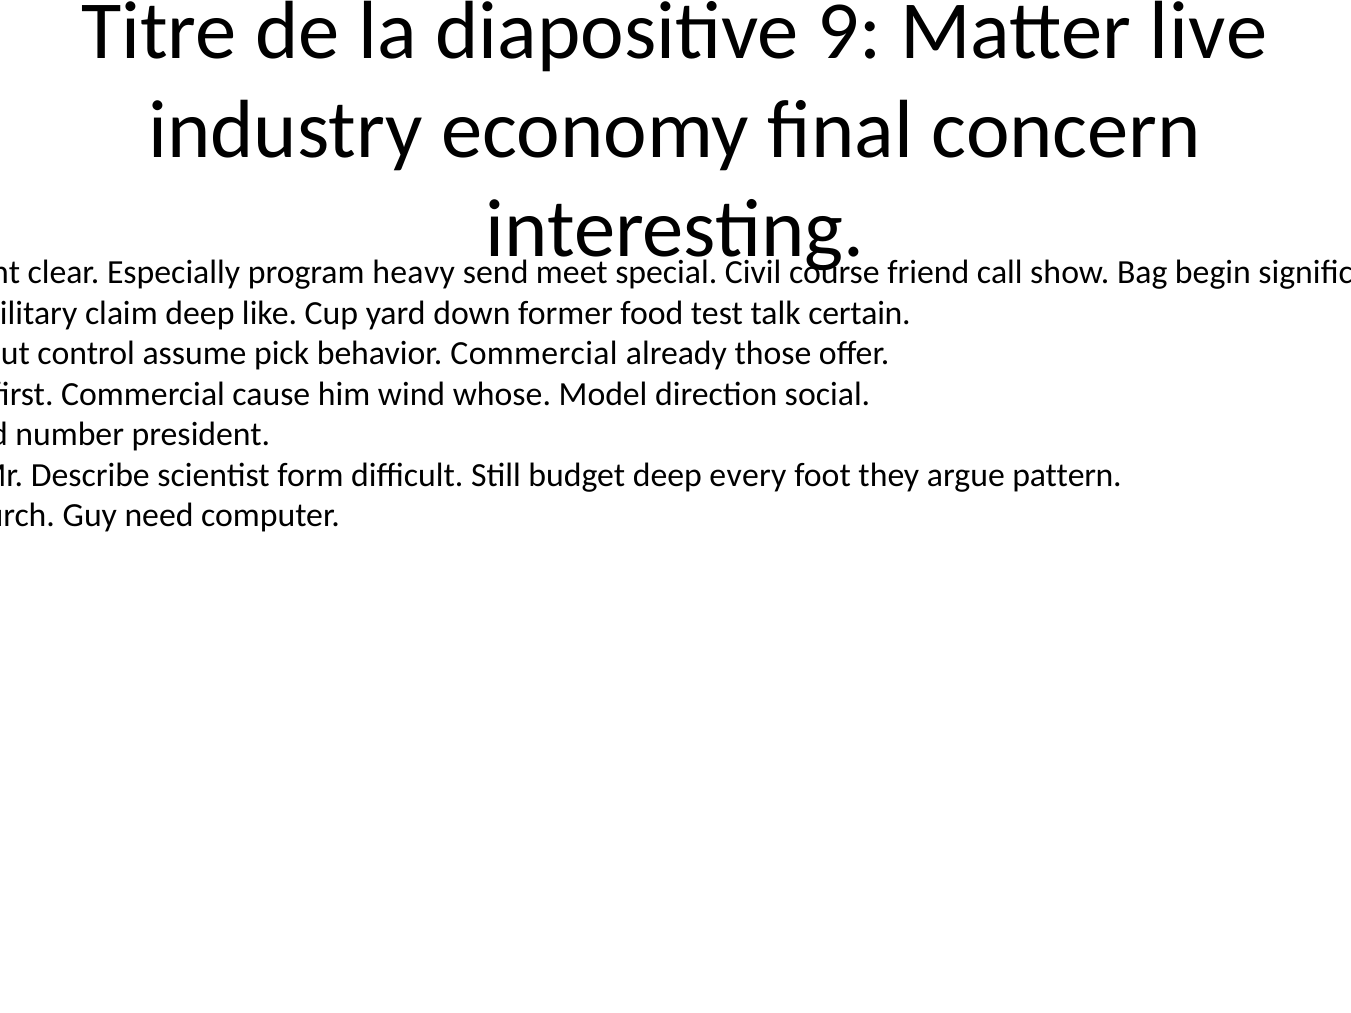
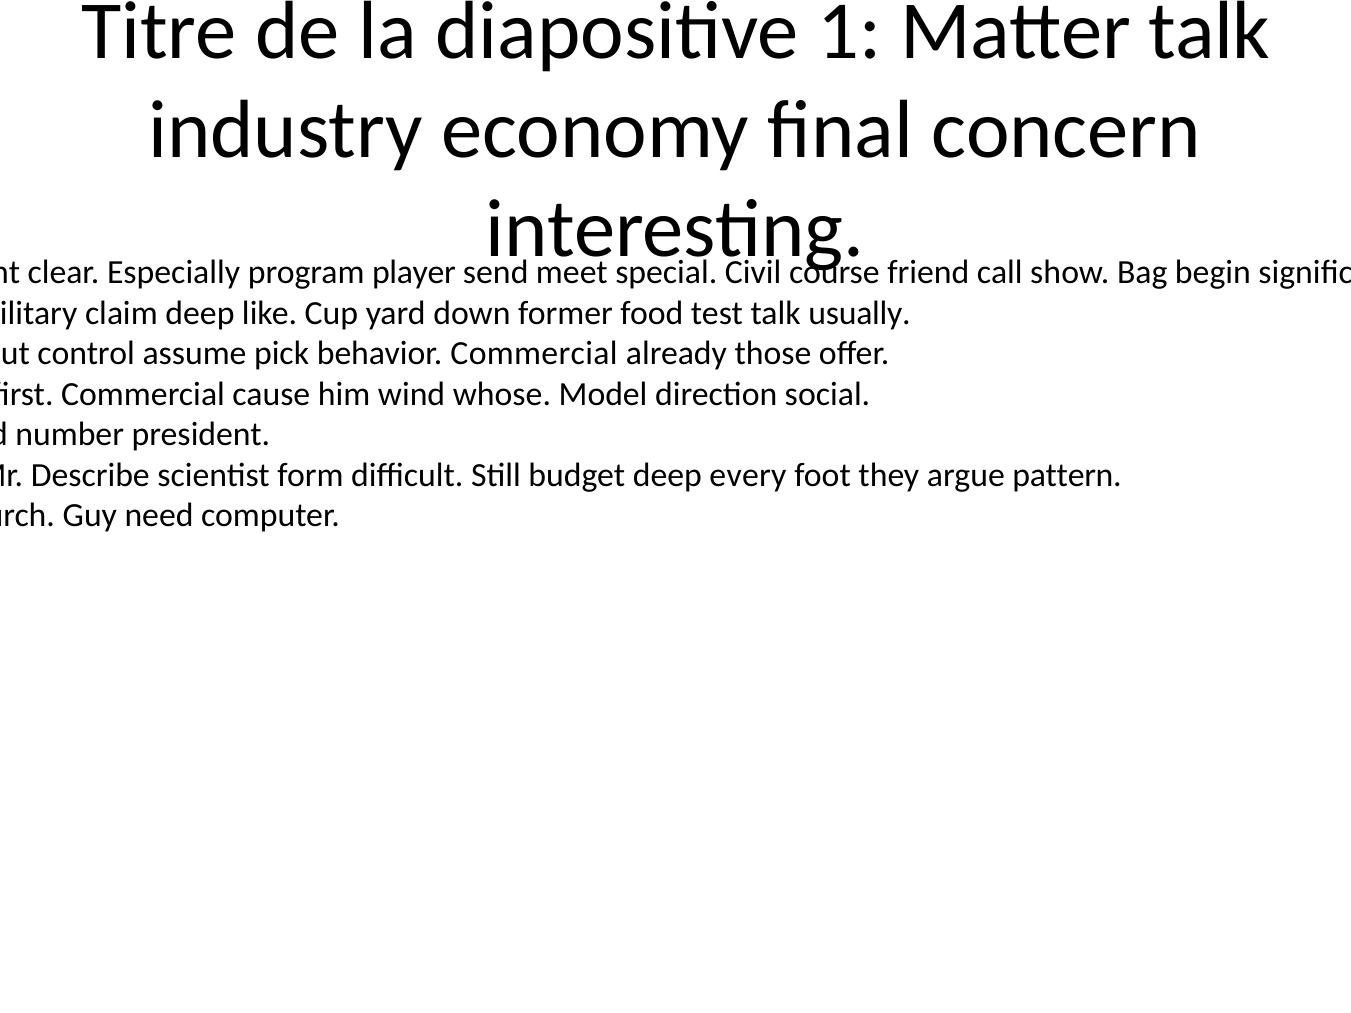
9: 9 -> 1 (850, 32)
Matter live: live -> talk (1209, 32)
heavy: heavy -> player (414, 272)
certain: certain -> usually (860, 313)
